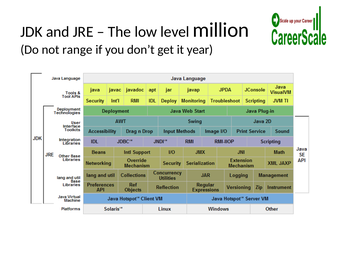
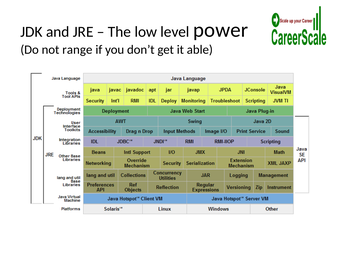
million: million -> power (221, 30)
year: year -> able (200, 50)
